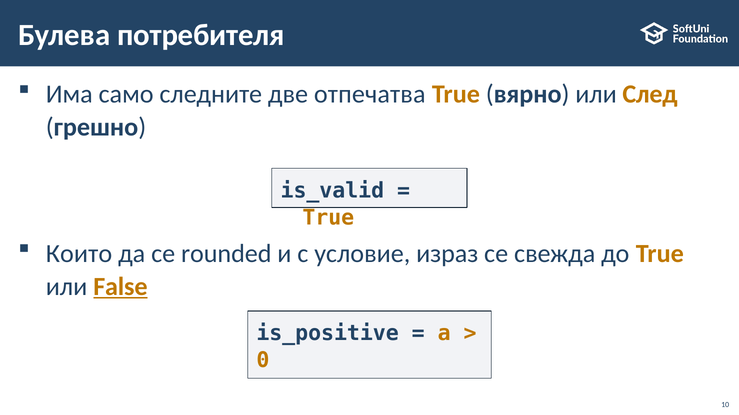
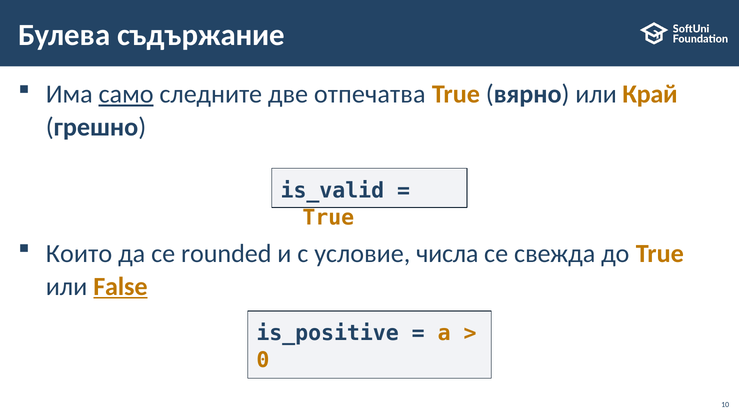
потребителя: потребителя -> съдържание (201, 35)
само underline: none -> present (126, 94)
След: След -> Край (650, 94)
израз: израз -> числа (447, 254)
